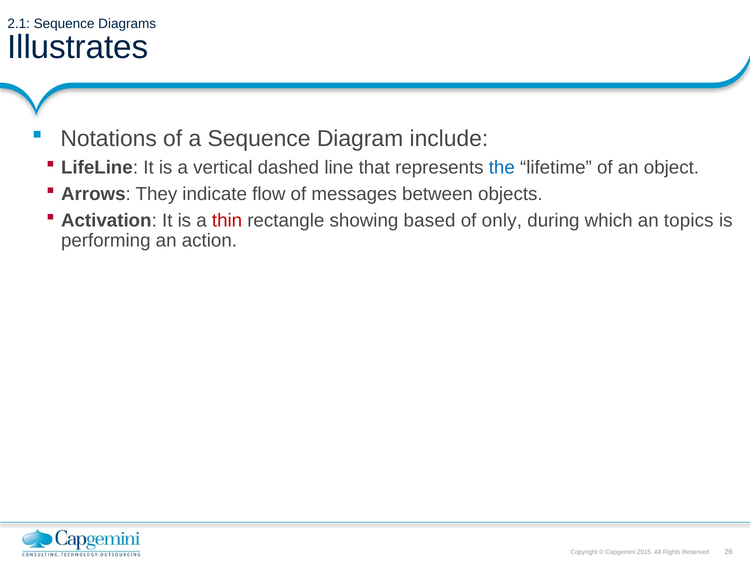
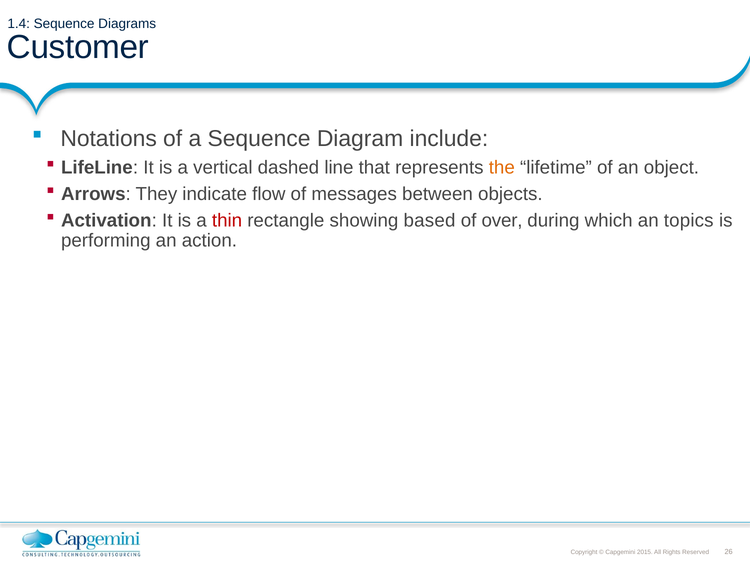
2.1: 2.1 -> 1.4 (19, 24)
Illustrates: Illustrates -> Customer (78, 47)
the colour: blue -> orange (502, 167)
only: only -> over (502, 220)
